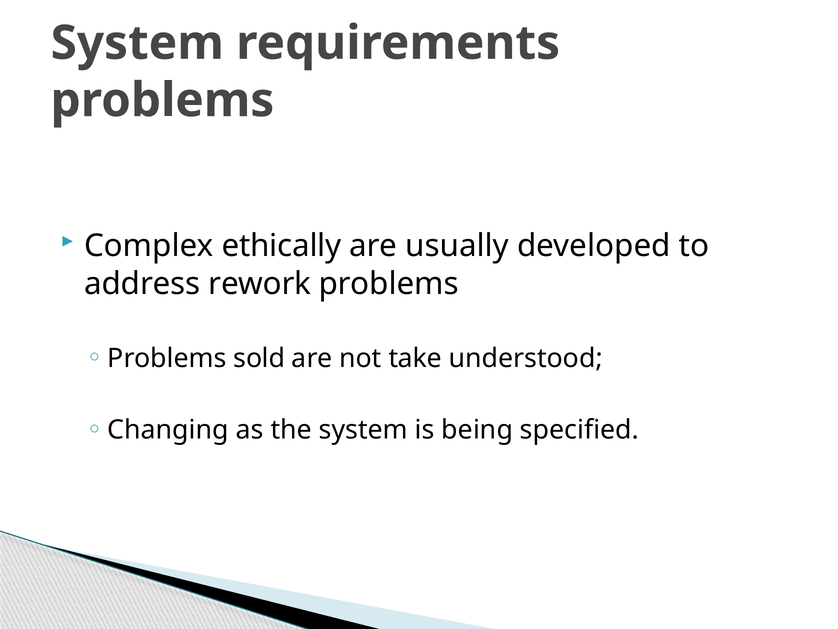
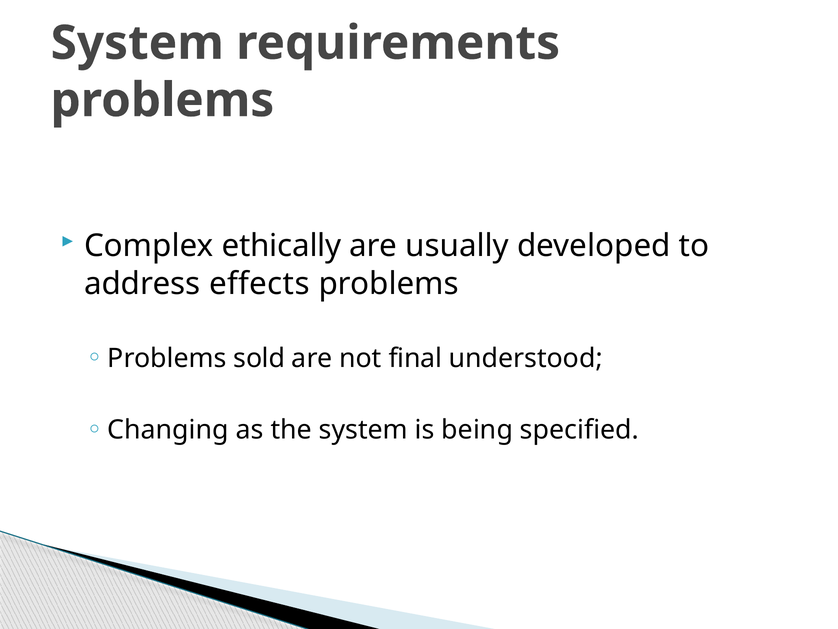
rework: rework -> effects (259, 284)
take: take -> final (415, 358)
